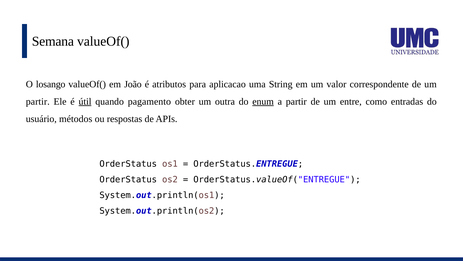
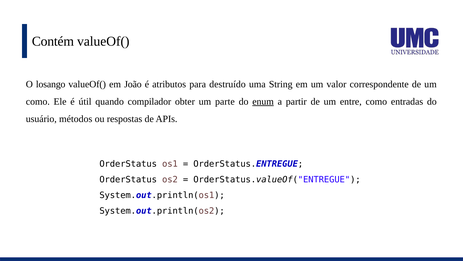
Semana: Semana -> Contém (53, 41)
aplicacao: aplicacao -> destruído (228, 84)
partir: partir -> como (38, 101)
útil underline: present -> none (85, 101)
pagamento: pagamento -> compilador (149, 101)
outra: outra -> parte (225, 101)
